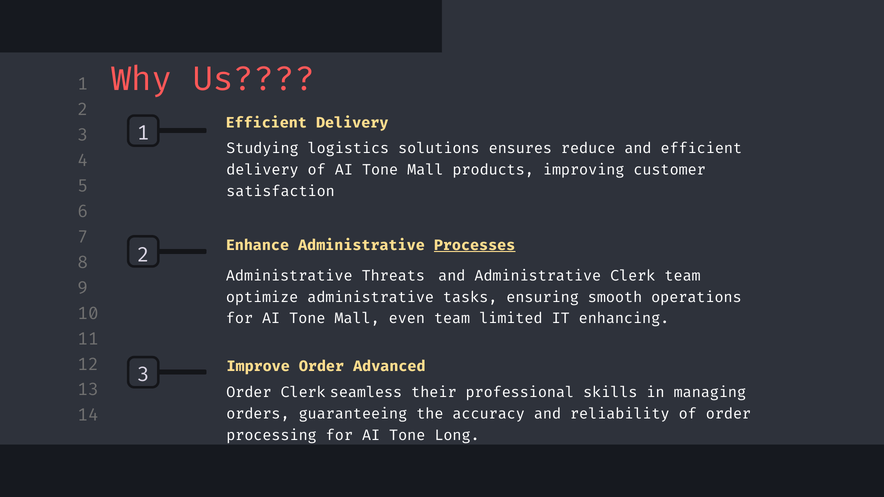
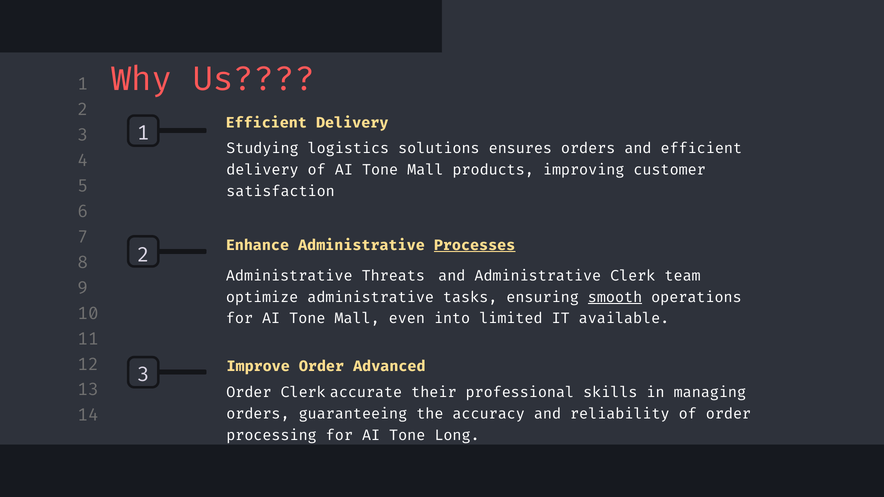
ensures reduce: reduce -> orders (588, 149)
smooth underline: none -> present (615, 297)
even team: team -> into (452, 319)
enhancing: enhancing -> available (624, 319)
seamless: seamless -> accurate (366, 393)
